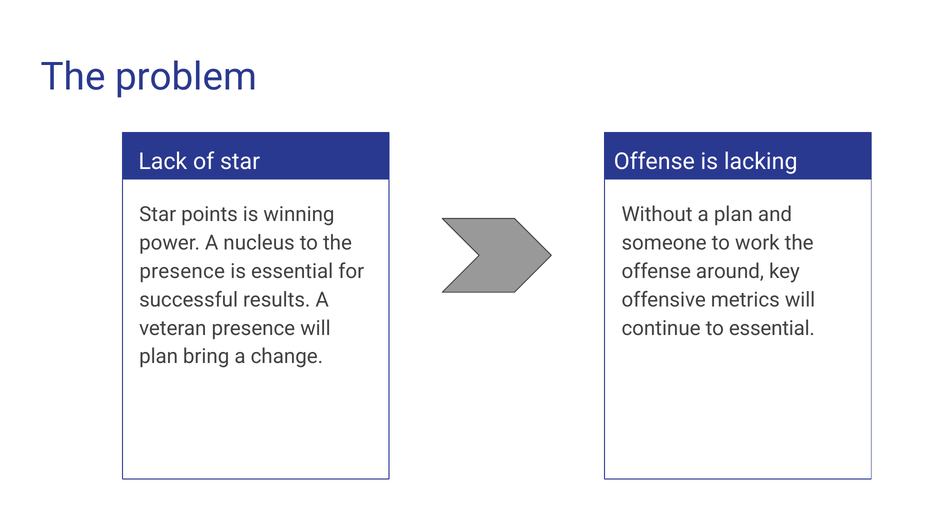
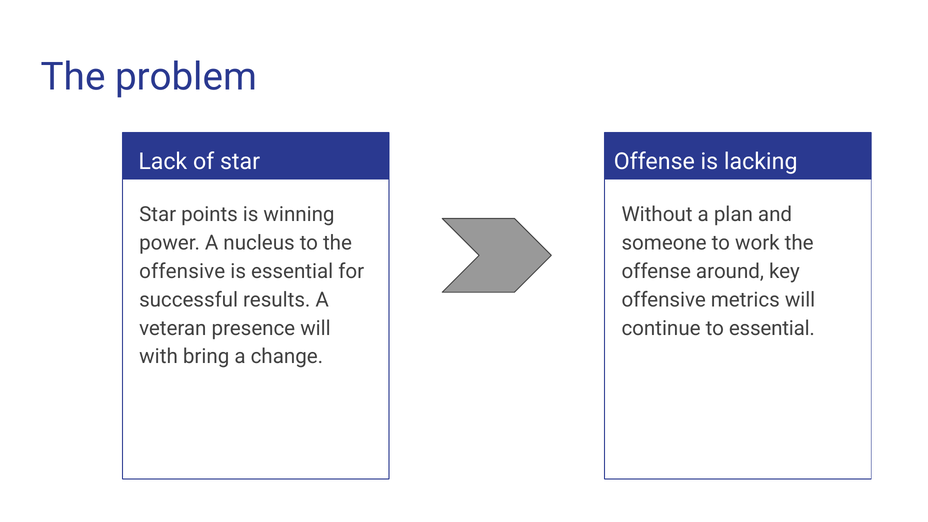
presence: presence -> offensive (182, 271)
plan: plan -> with (159, 357)
